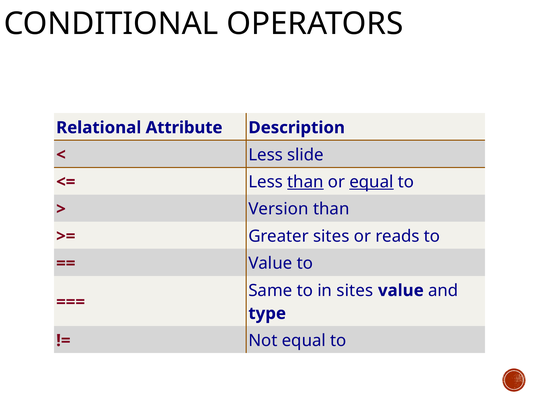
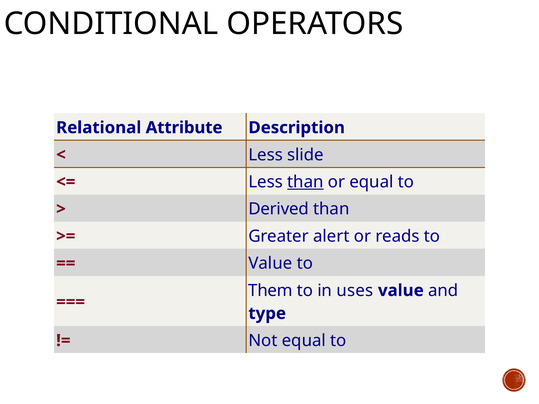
equal underline: present -> none (371, 182)
Version: Version -> Derived (279, 209)
Greater sites: sites -> alert (331, 236)
Same: Same -> Them (270, 291)
in sites: sites -> uses (355, 291)
